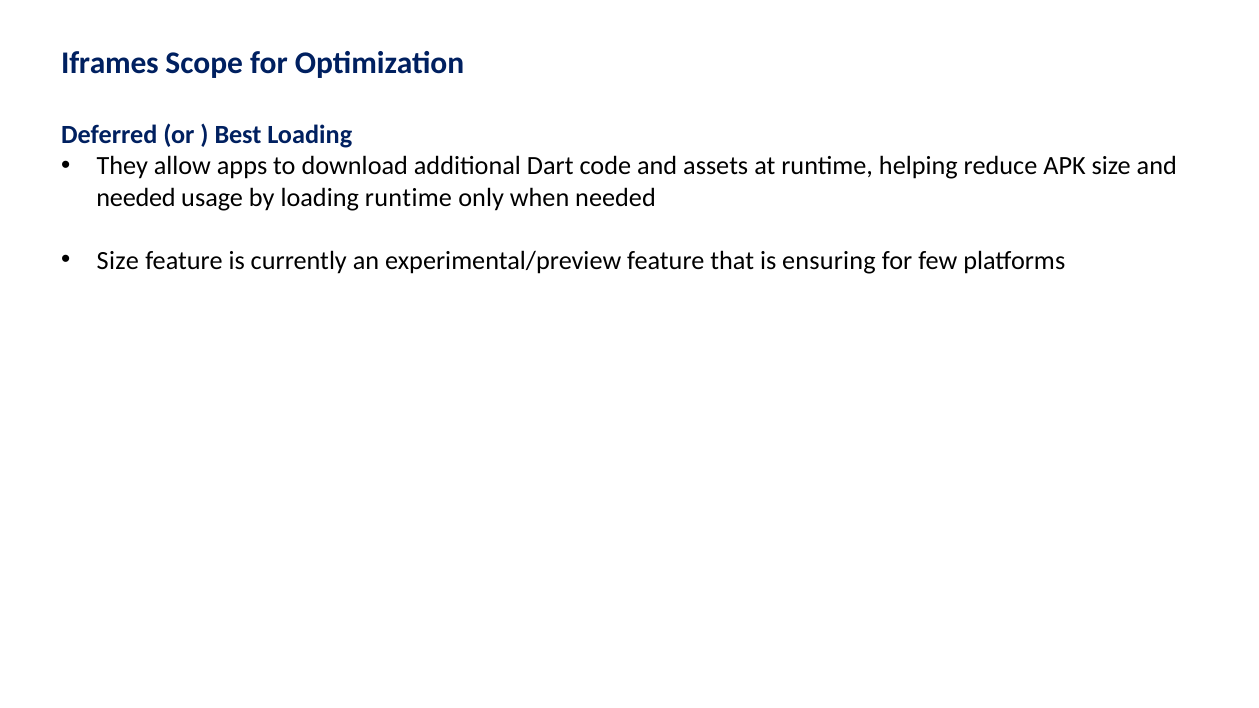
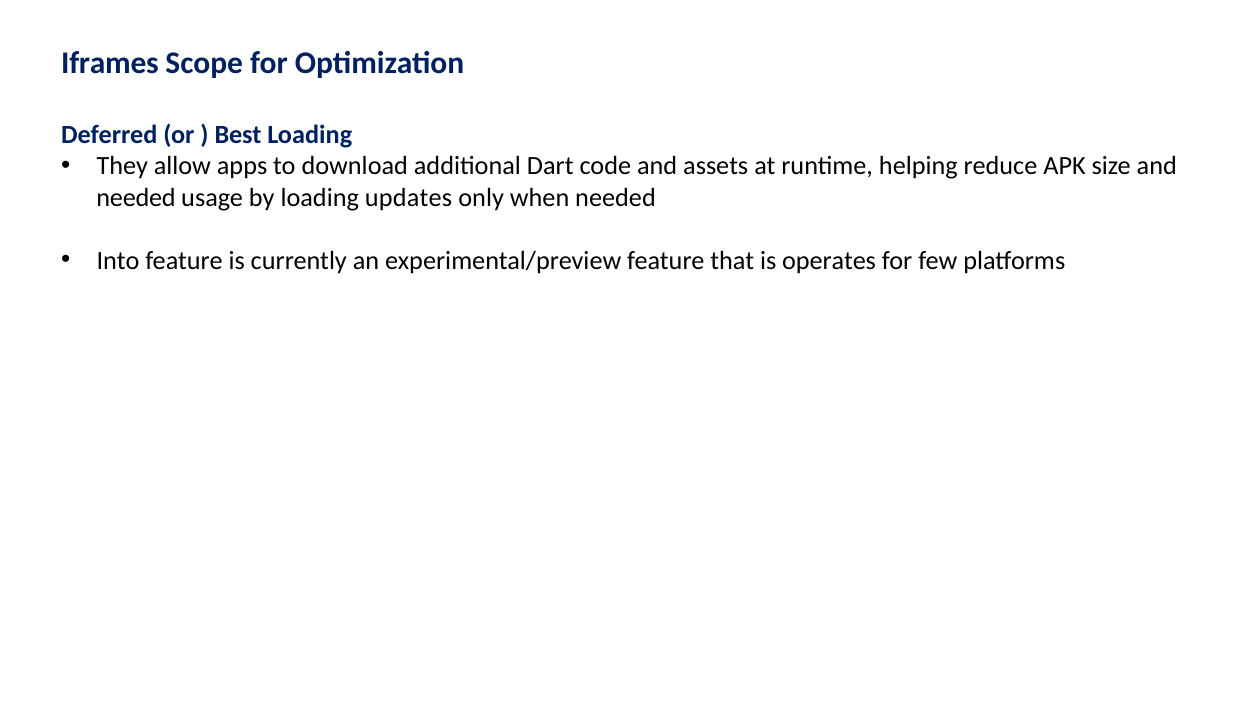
loading runtime: runtime -> updates (409, 198)
Size: Size -> Into (118, 261)
ensuring: ensuring -> operates (829, 261)
